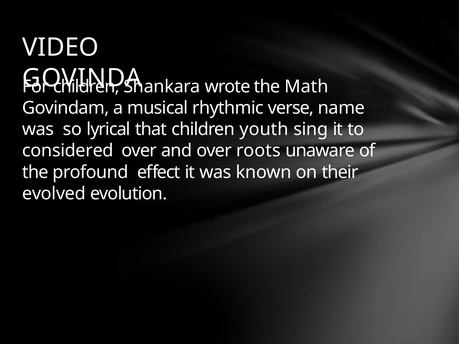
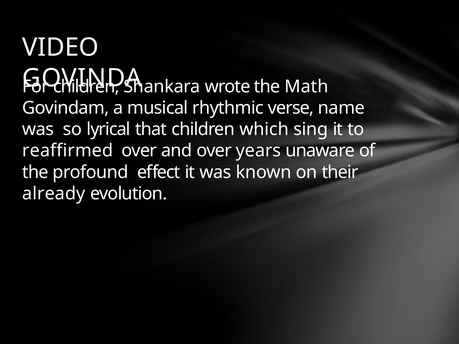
youth: youth -> which (264, 129)
considered: considered -> reaffirmed (68, 151)
roots: roots -> years (258, 151)
evolved: evolved -> already (54, 194)
